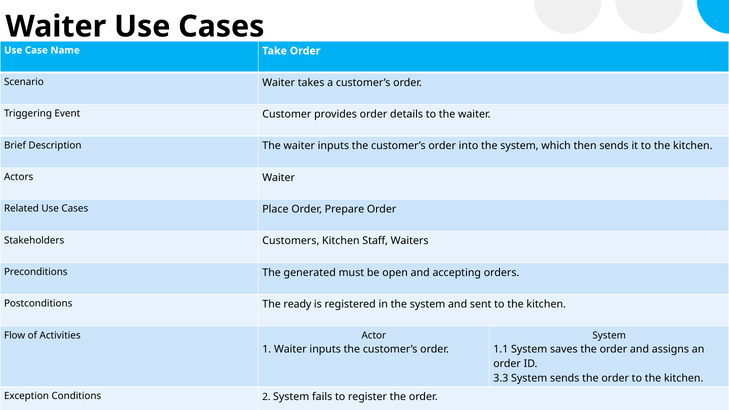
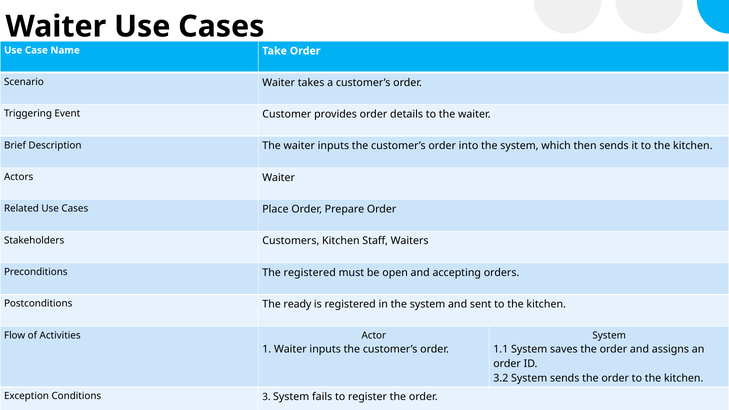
The generated: generated -> registered (310, 273)
3.3: 3.3 -> 3.2 (501, 378)
2: 2 -> 3 (266, 397)
